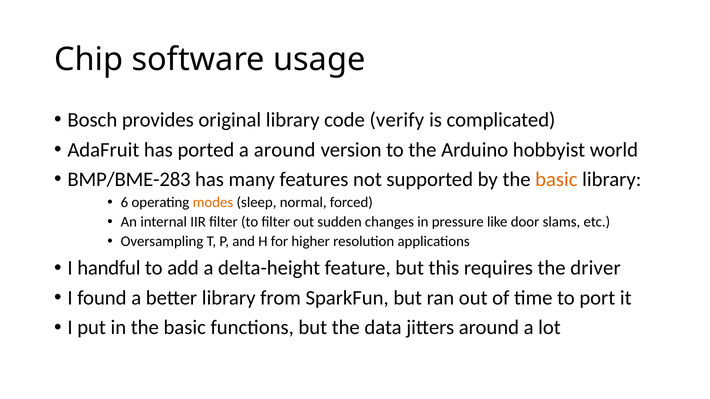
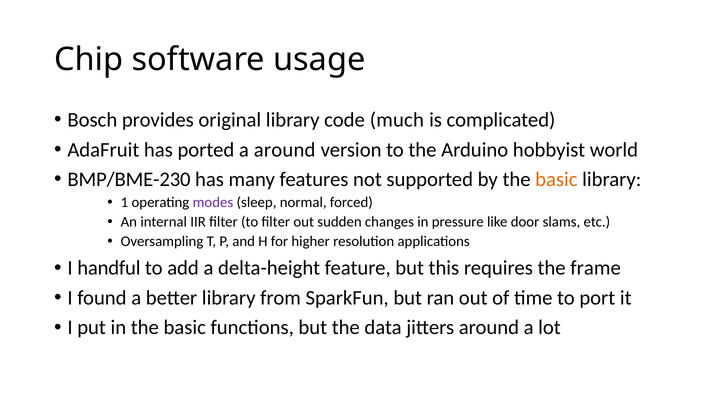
verify: verify -> much (397, 120)
BMP/BME-283: BMP/BME-283 -> BMP/BME-230 (129, 180)
6: 6 -> 1 (124, 202)
modes colour: orange -> purple (213, 202)
driver: driver -> frame (596, 268)
